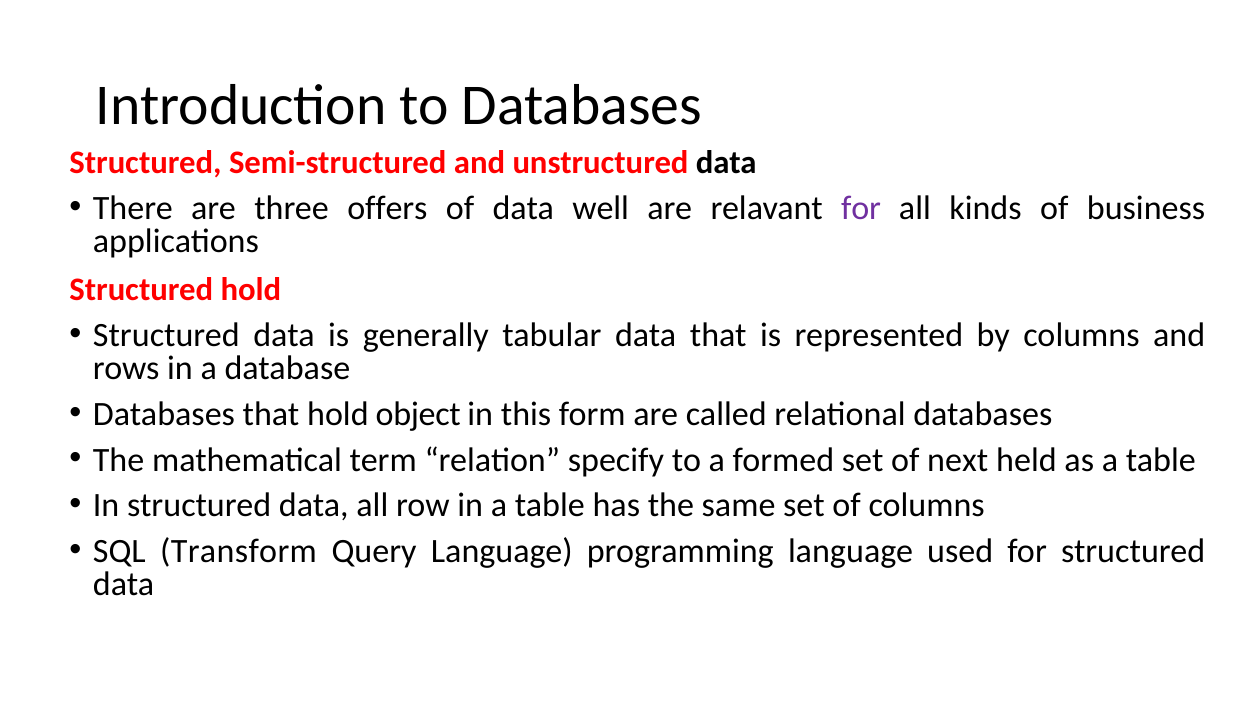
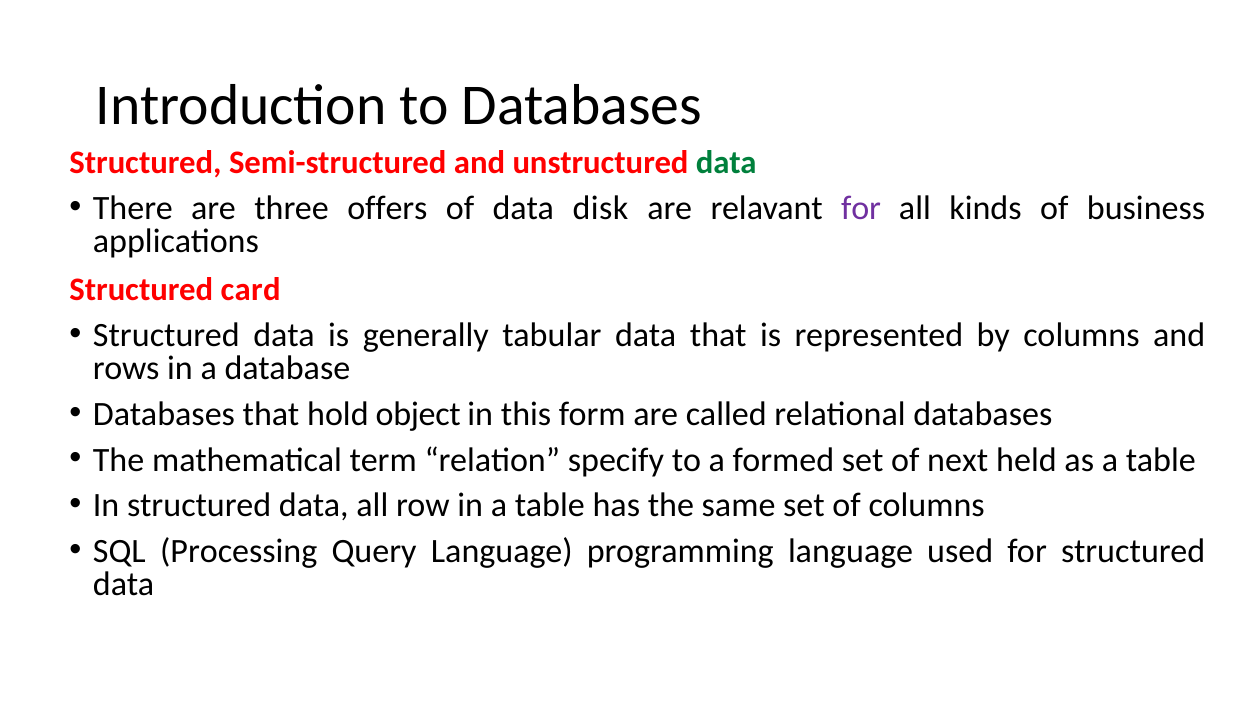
data colour: black -> green (726, 162)
well: well -> disk (600, 208)
Structured hold: hold -> card (251, 289)
Transform: Transform -> Processing (239, 551)
